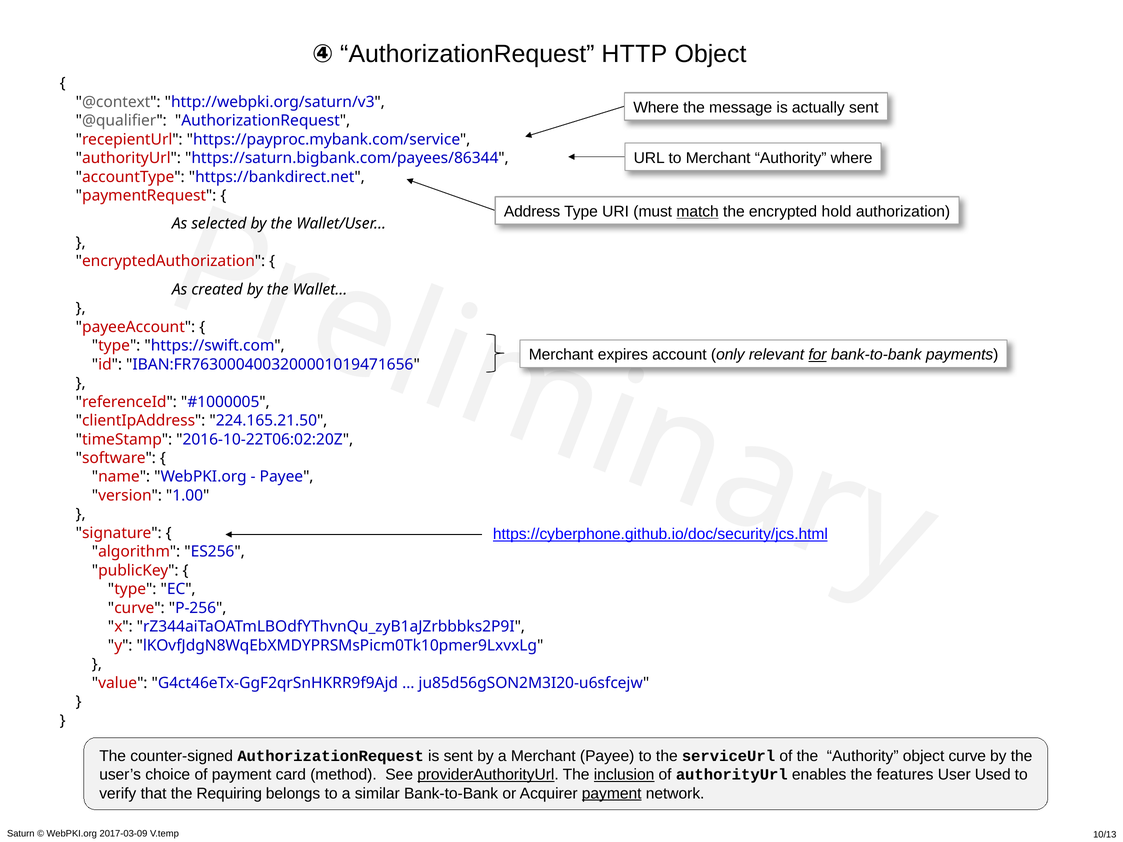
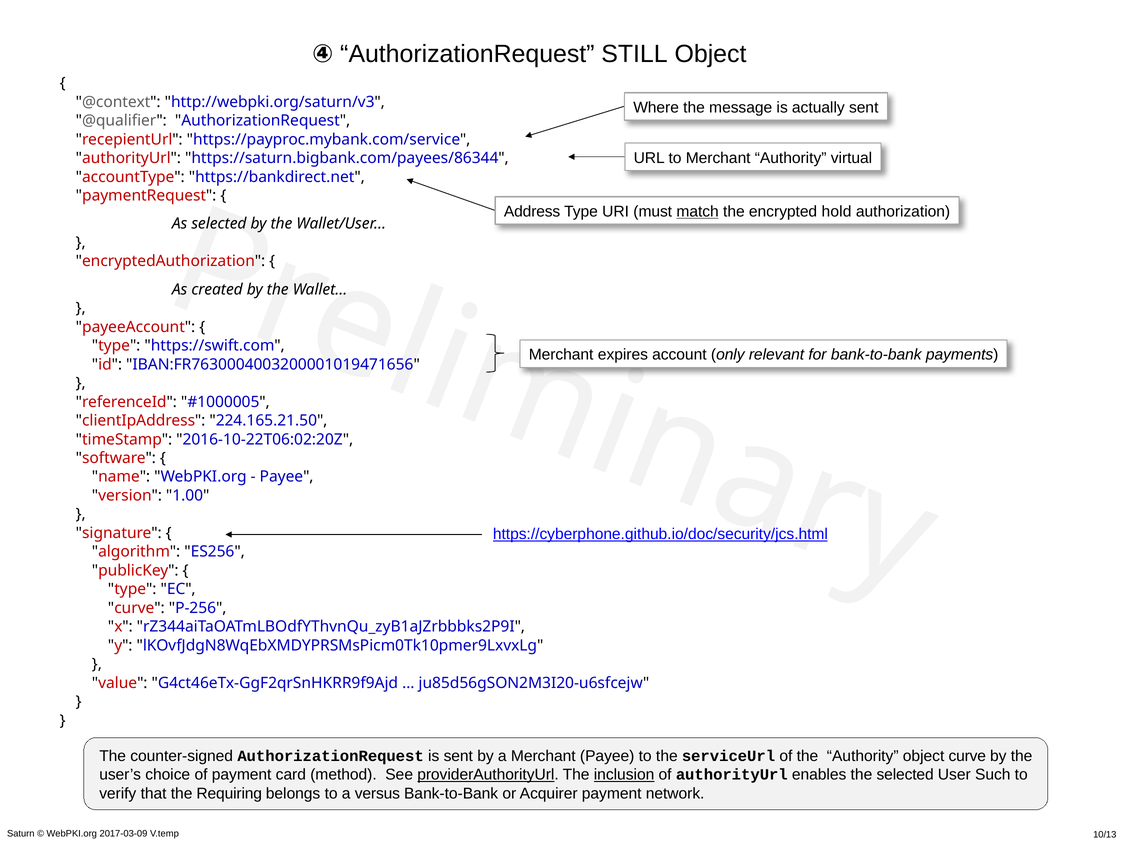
HTTP: HTTP -> STILL (635, 54)
Authority where: where -> virtual (852, 158)
for underline: present -> none (817, 355)
the features: features -> selected (905, 775)
Used: Used -> Such (993, 775)
similar: similar -> versus (377, 794)
payment underline: present -> none (612, 794)
